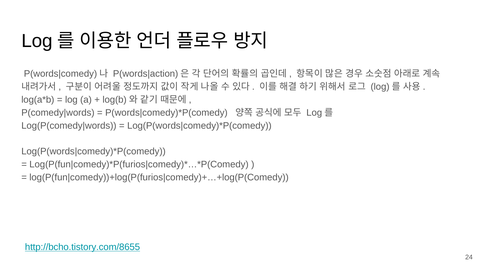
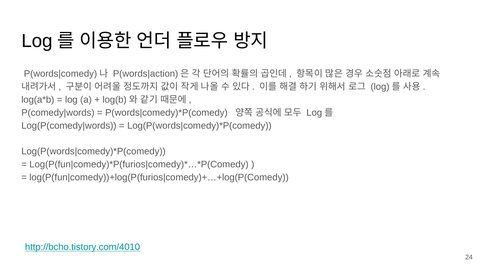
http://bcho.tistory.com/8655: http://bcho.tistory.com/8655 -> http://bcho.tistory.com/4010 (82, 247)
